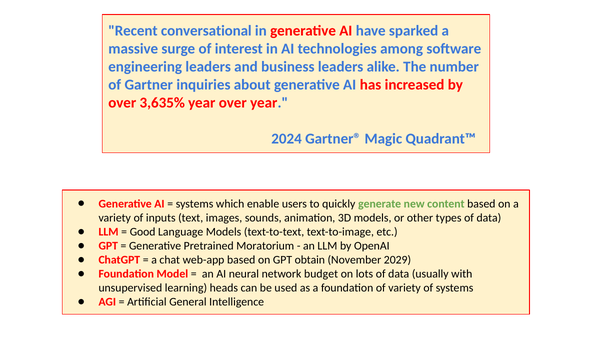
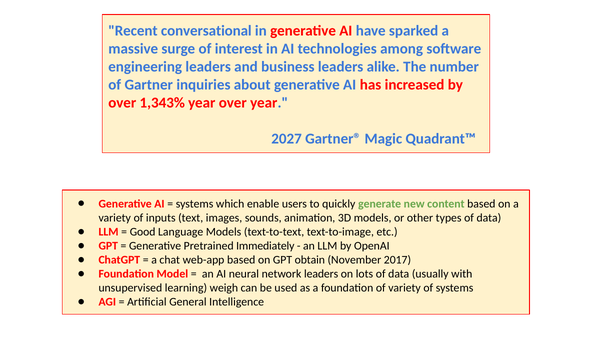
3,635%: 3,635% -> 1,343% (162, 103)
2024: 2024 -> 2027 (287, 139)
Moratorium: Moratorium -> Immediately (265, 246)
2029: 2029 -> 2017 (397, 260)
network budget: budget -> leaders (321, 274)
heads: heads -> weigh (224, 288)
